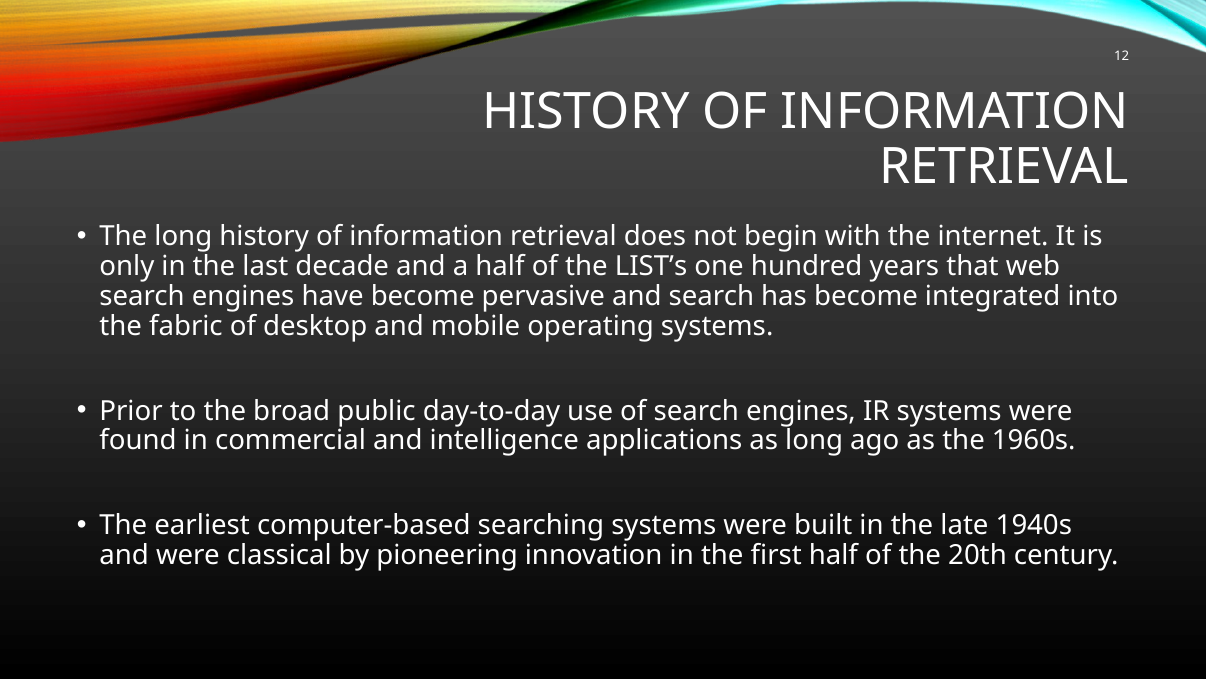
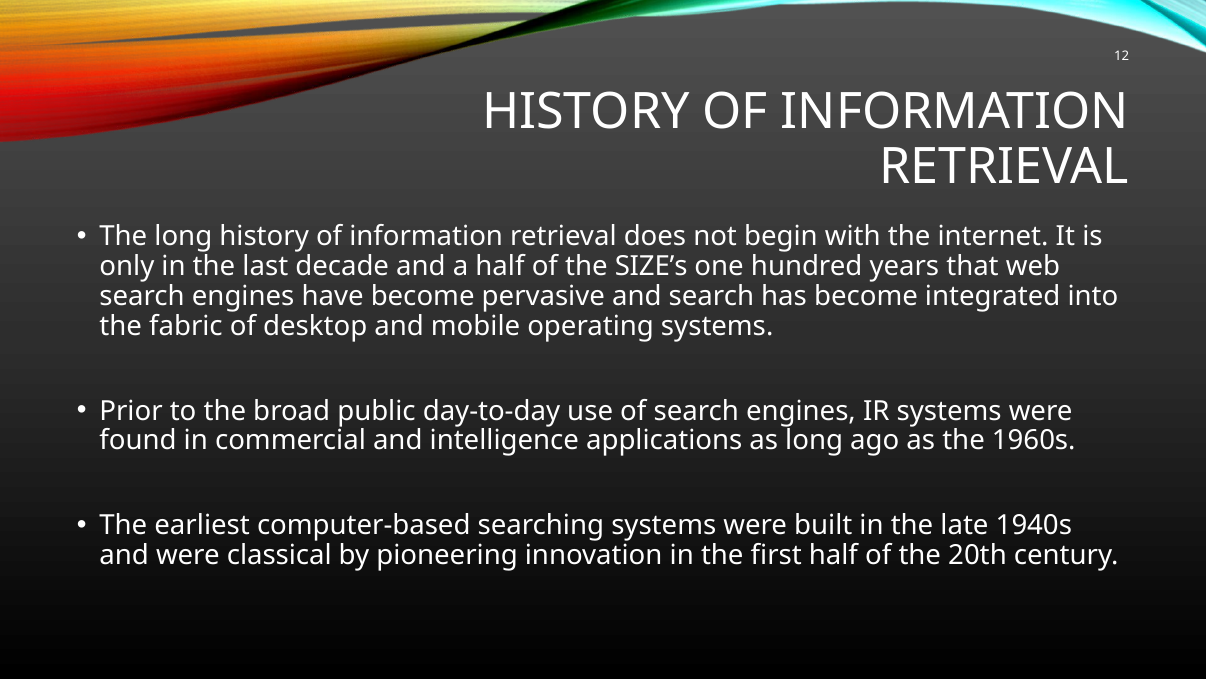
LIST’s: LIST’s -> SIZE’s (651, 266)
